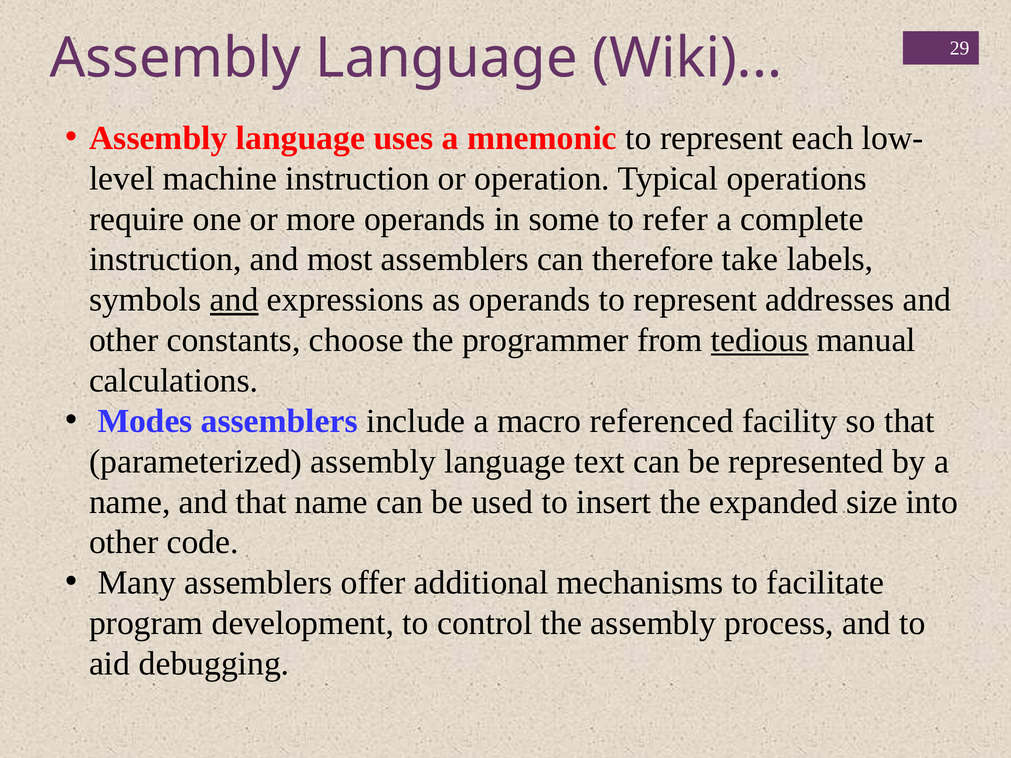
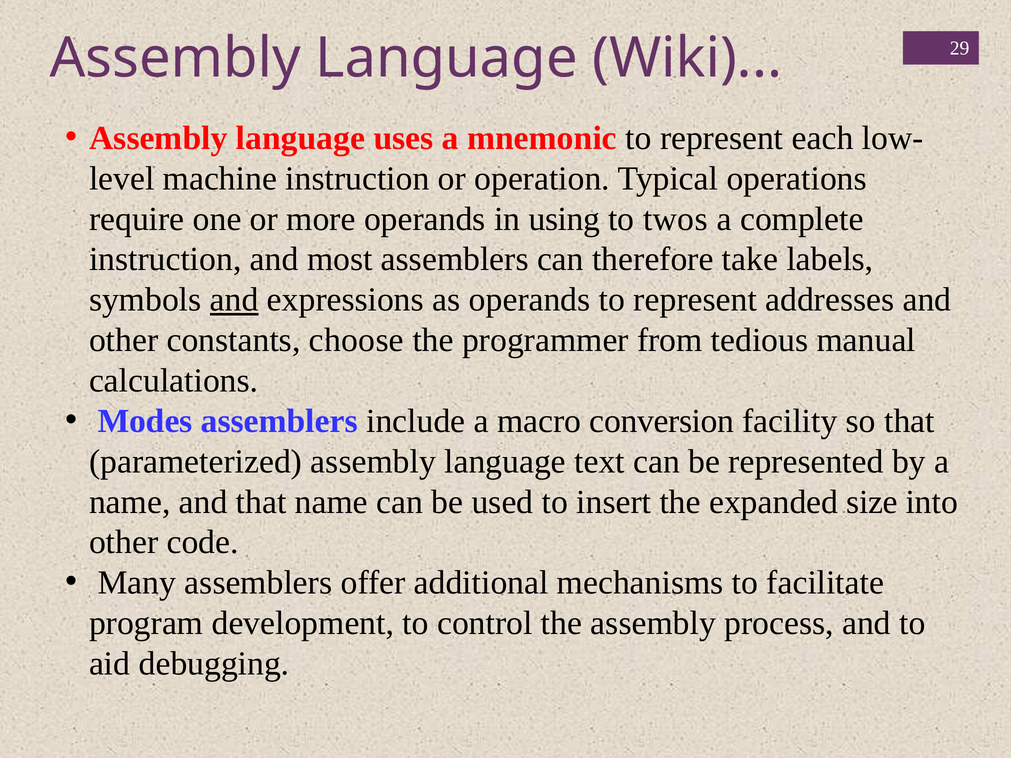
some: some -> using (564, 219)
refer: refer -> twos (675, 219)
tedious underline: present -> none (760, 340)
referenced: referenced -> conversion (662, 421)
